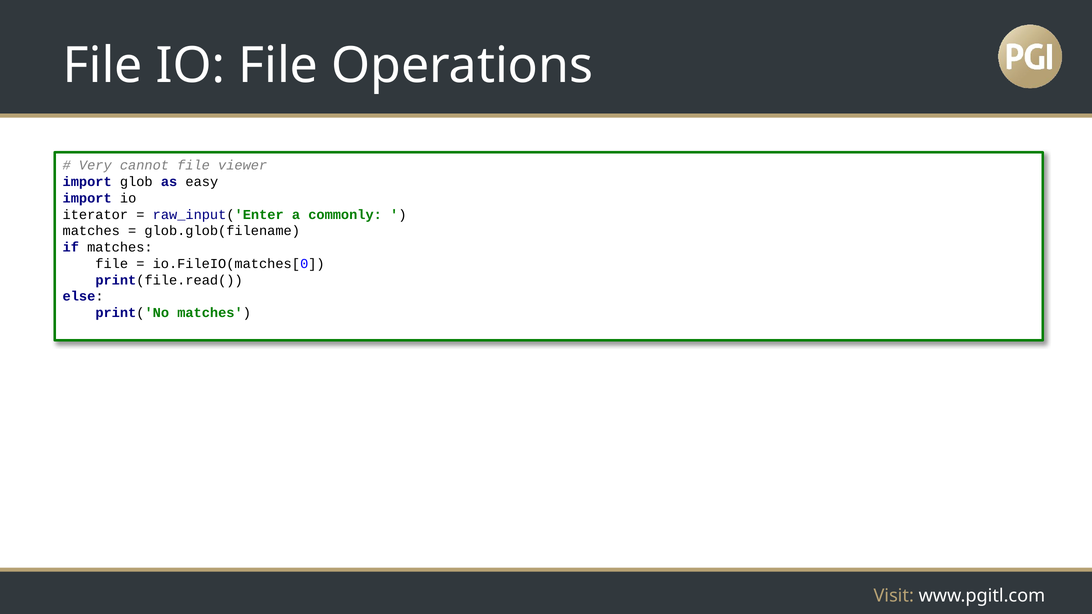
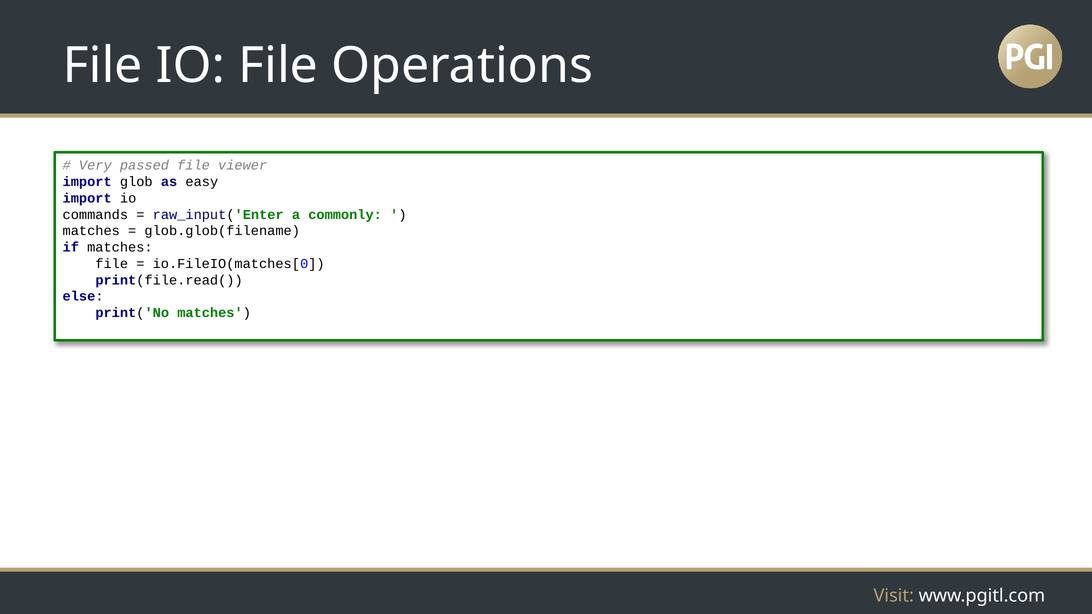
cannot: cannot -> passed (144, 165)
iterator: iterator -> commands (95, 215)
